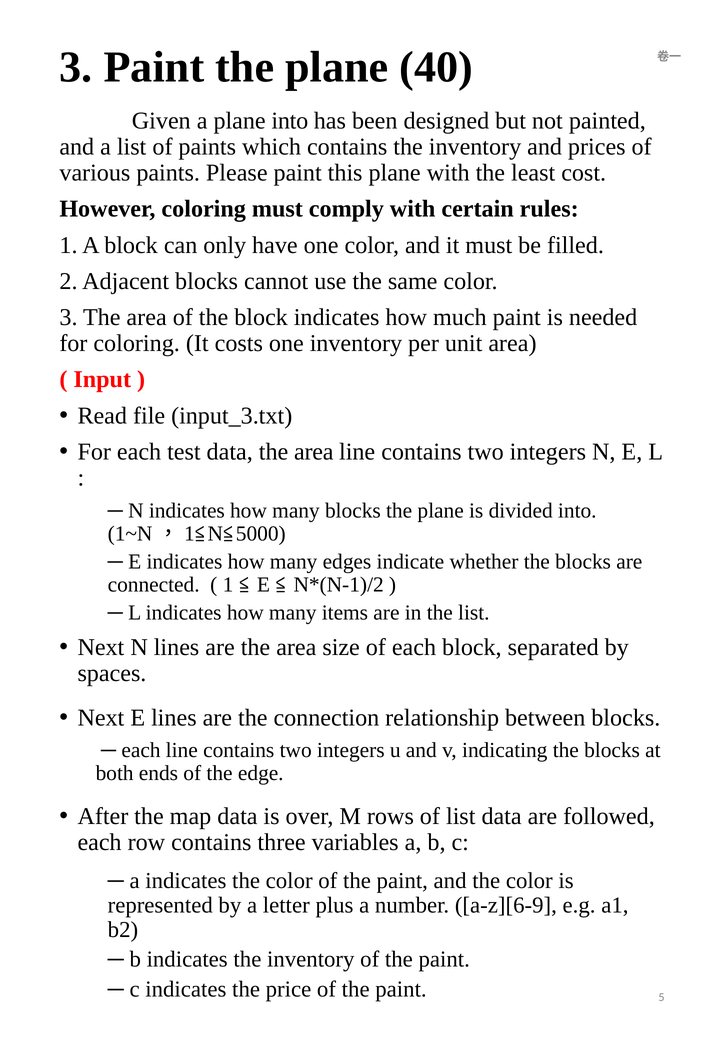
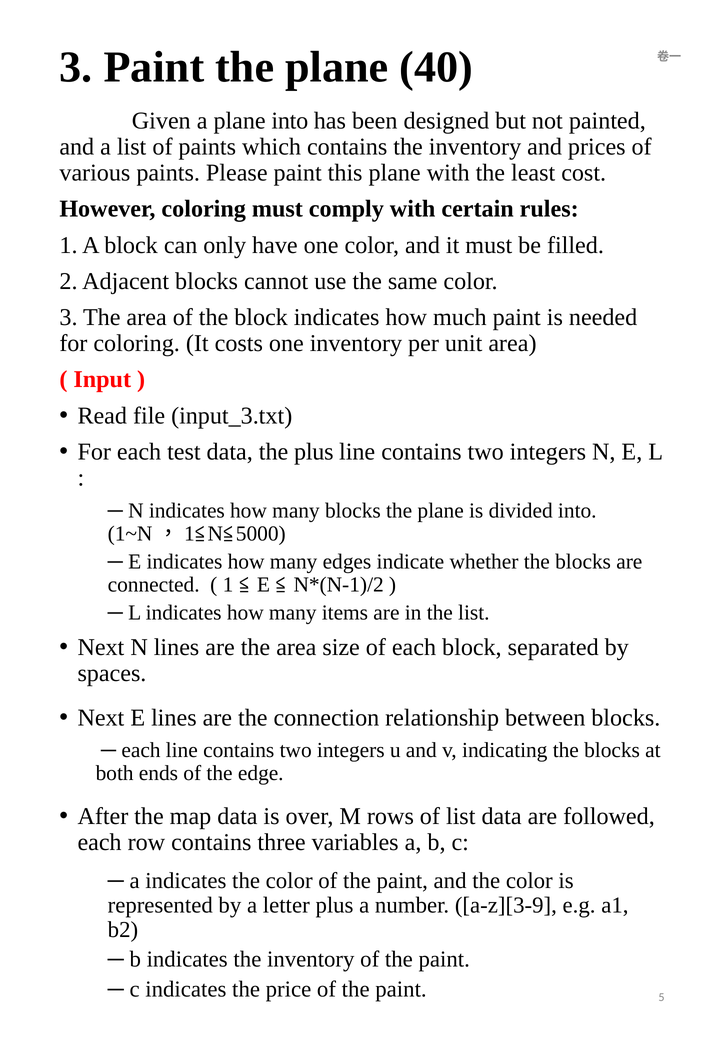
data the area: area -> plus (314, 452)
a-z][6-9: a-z][6-9 -> a-z][3-9 (506, 906)
